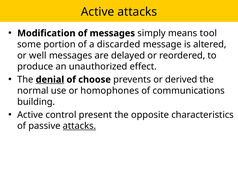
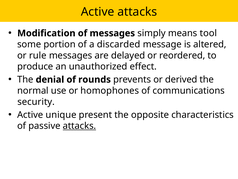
well: well -> rule (38, 55)
denial underline: present -> none (50, 79)
choose: choose -> rounds (95, 79)
building: building -> security (36, 102)
control: control -> unique (61, 114)
